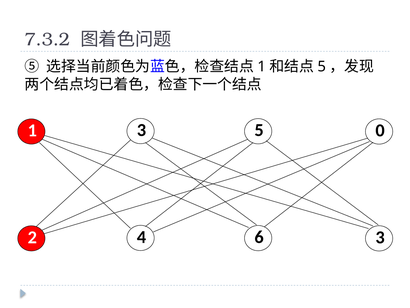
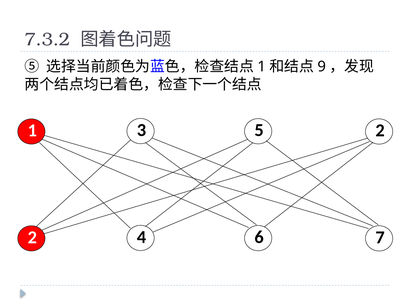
5: 5 -> 9 (322, 67)
3 0: 0 -> 2 (380, 130)
4 3: 3 -> 7 (380, 237)
